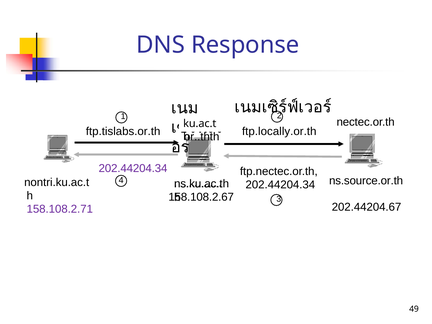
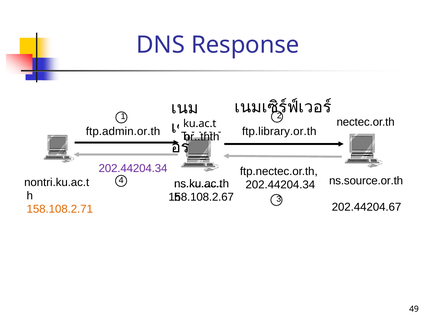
ftp.tislabs.or.th: ftp.tislabs.or.th -> ftp.admin.or.th (123, 131)
ftp.locally.or.th: ftp.locally.or.th -> ftp.library.or.th (279, 131)
158.108.2.71 colour: purple -> orange (60, 209)
